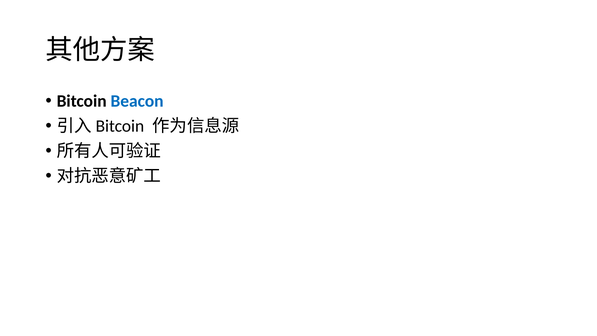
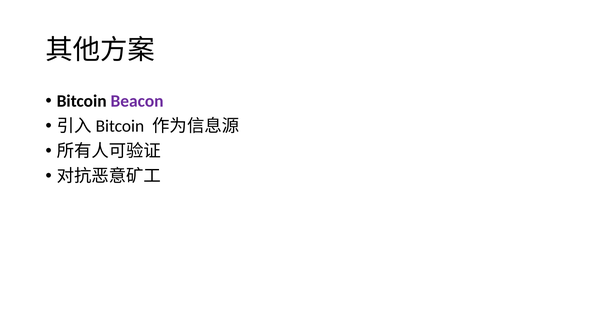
Beacon colour: blue -> purple (137, 101)
